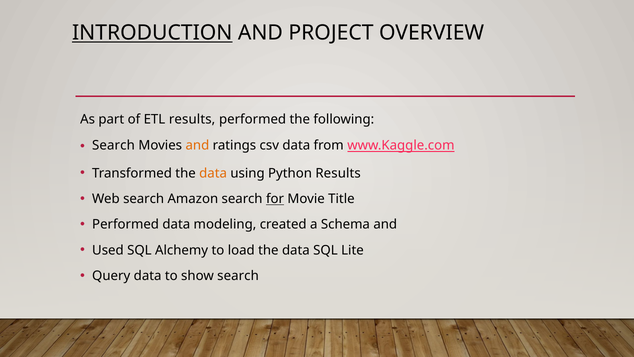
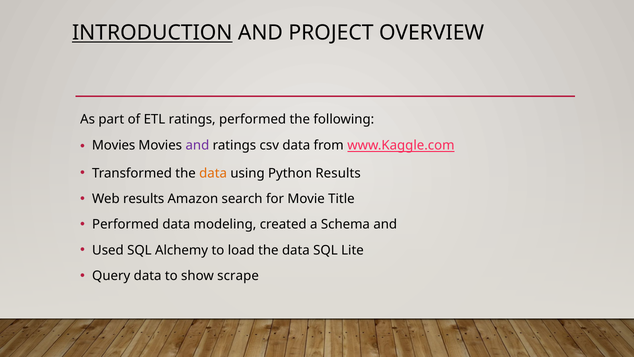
ETL results: results -> ratings (192, 119)
Search: Search -> Movies (114, 145)
and colour: orange -> purple (197, 145)
Web search: search -> results (144, 199)
for underline: present -> none (275, 199)
show search: search -> scrape (238, 276)
